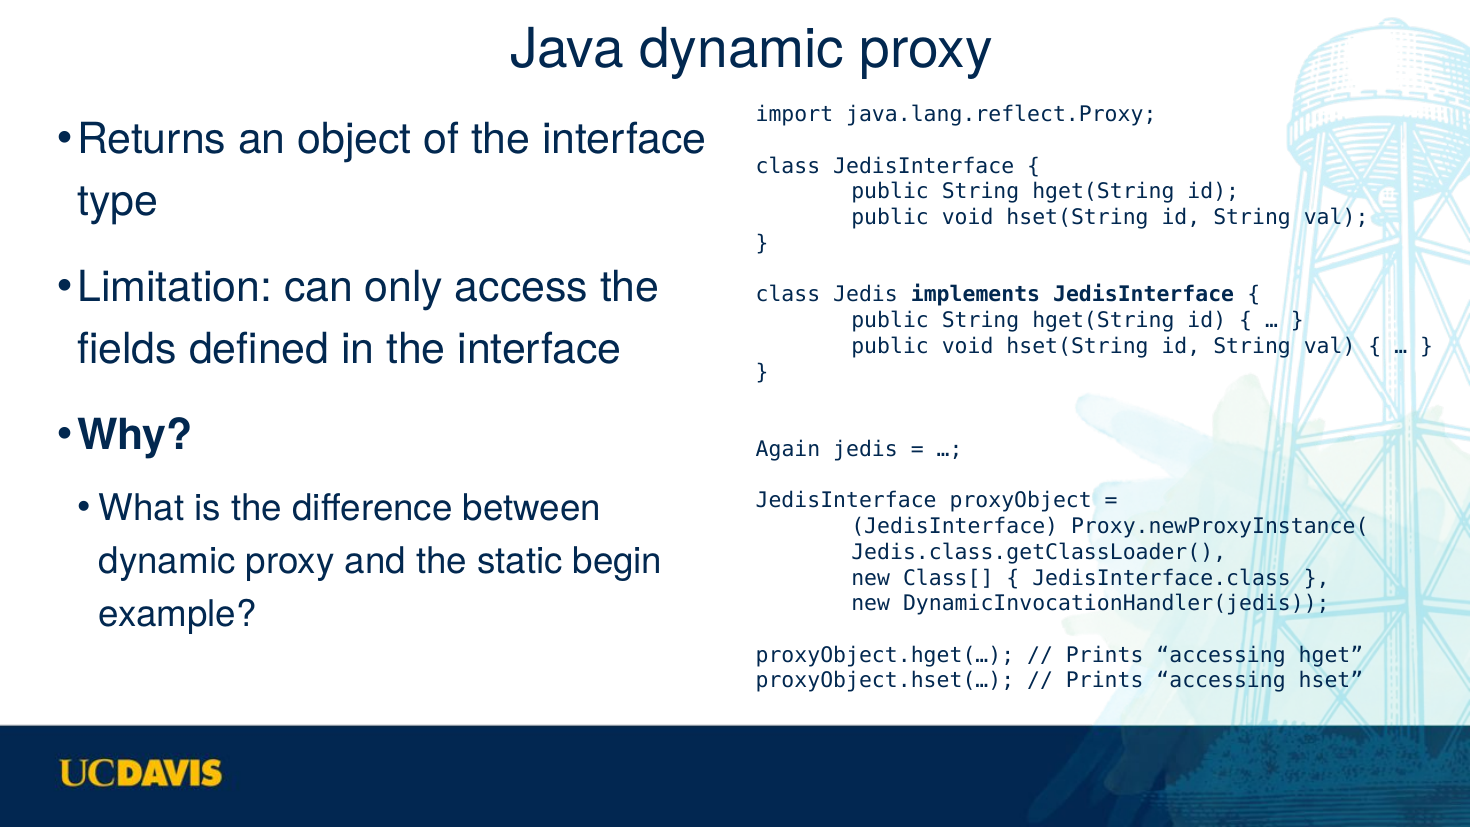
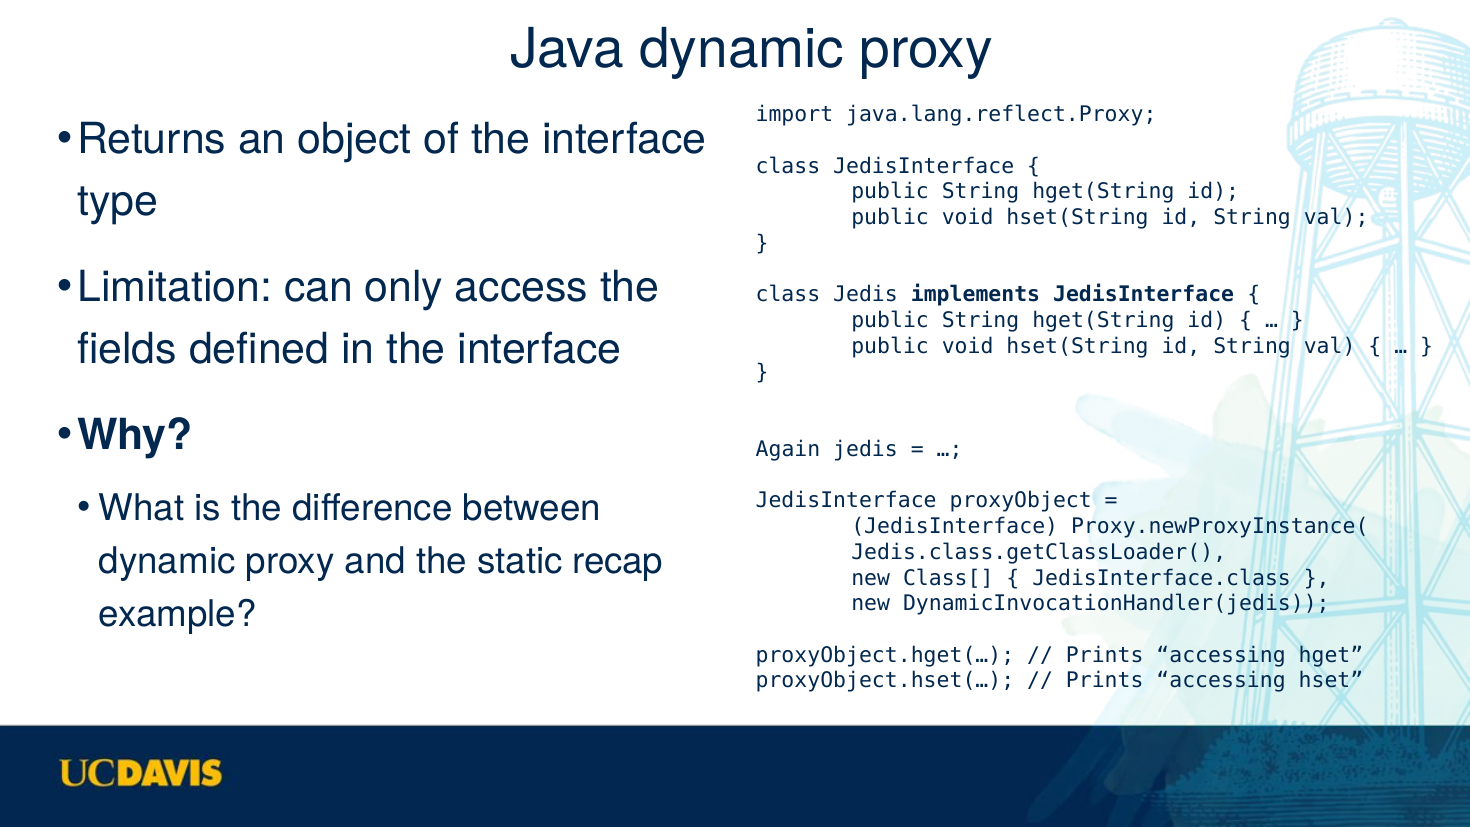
begin: begin -> recap (617, 561)
